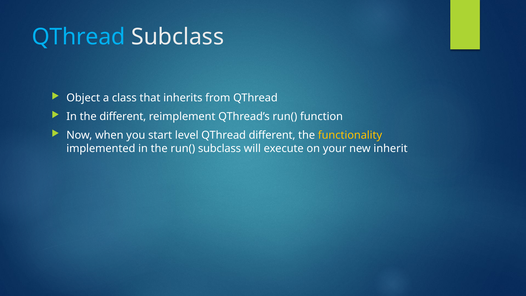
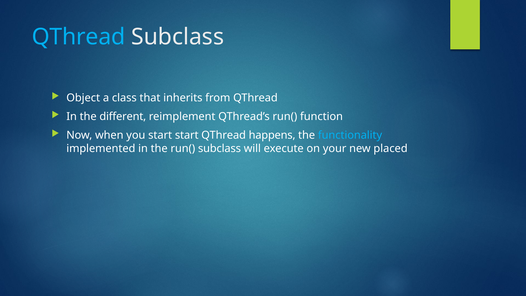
start level: level -> start (187, 135)
QThread different: different -> happens (272, 135)
functionality colour: yellow -> light blue (350, 135)
inherit: inherit -> placed (391, 148)
